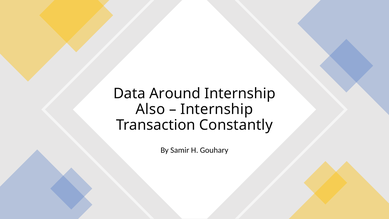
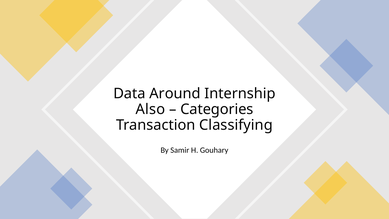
Internship: Internship -> Categories (217, 109)
Constantly: Constantly -> Classifying (236, 125)
